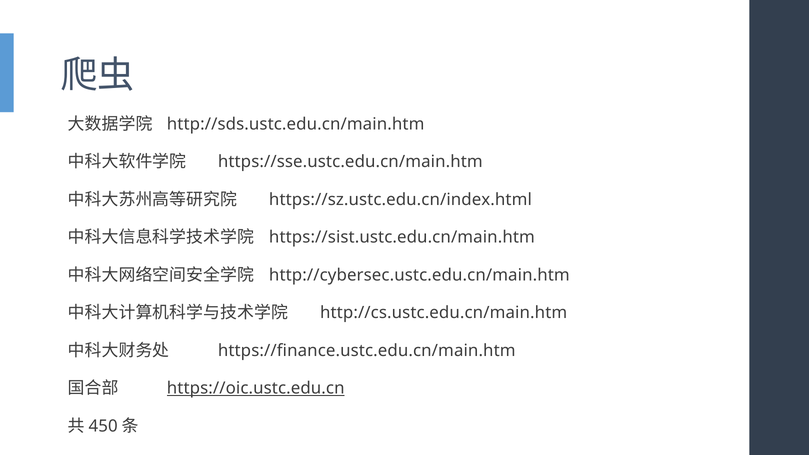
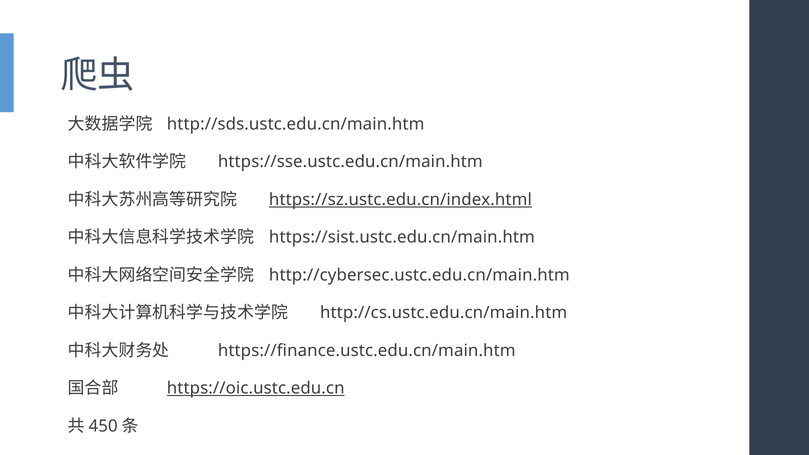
https://sz.ustc.edu.cn/index.html underline: none -> present (400, 200)
